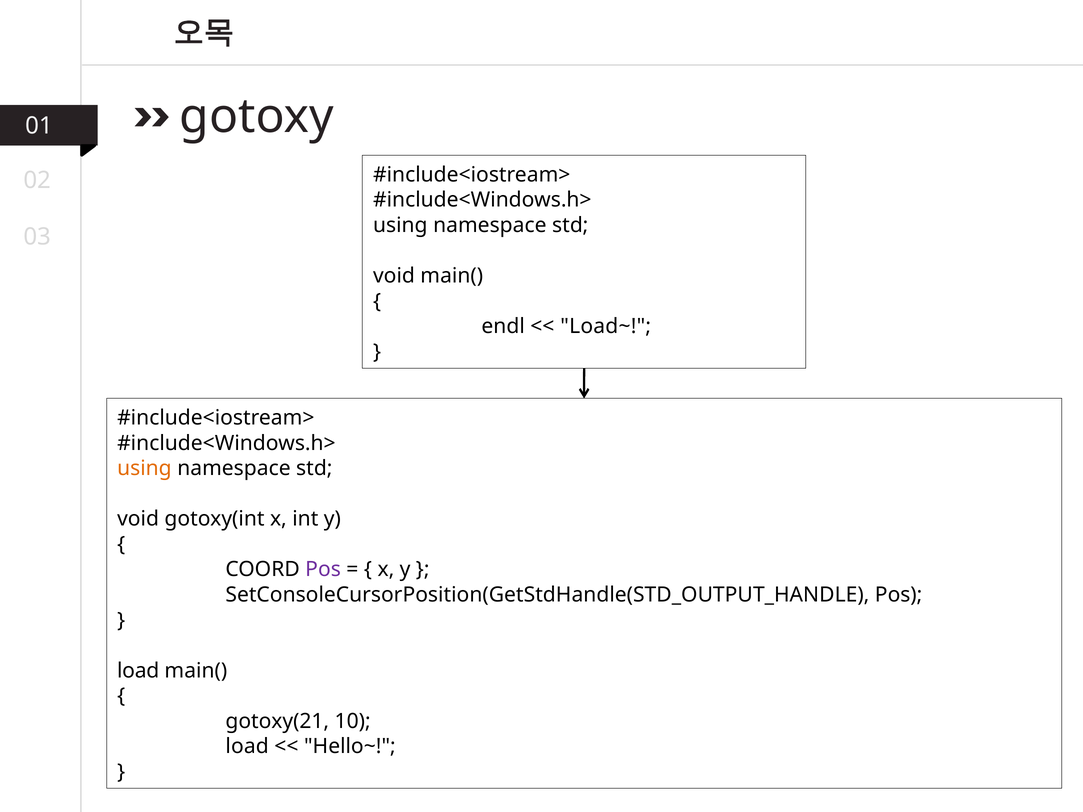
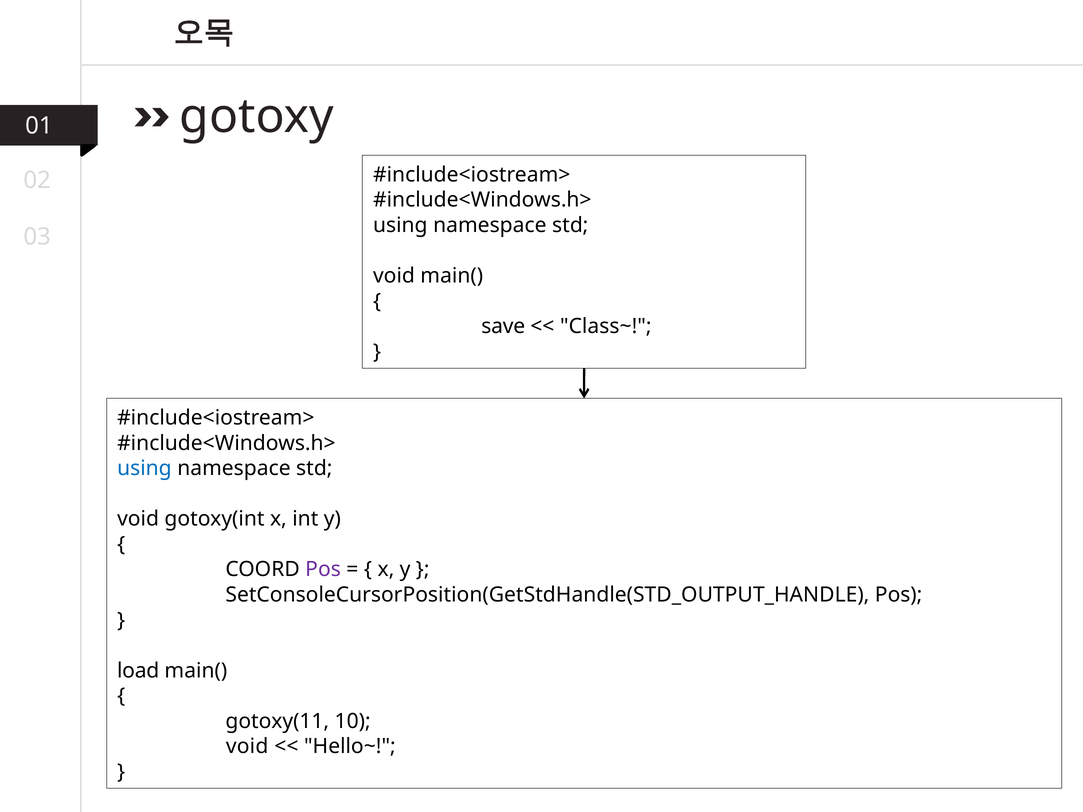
endl: endl -> save (503, 326)
Load~: Load~ -> Class~ (606, 326)
using colour: orange -> blue (144, 469)
gotoxy(21: gotoxy(21 -> gotoxy(11 (277, 721)
load: load -> void (247, 747)
